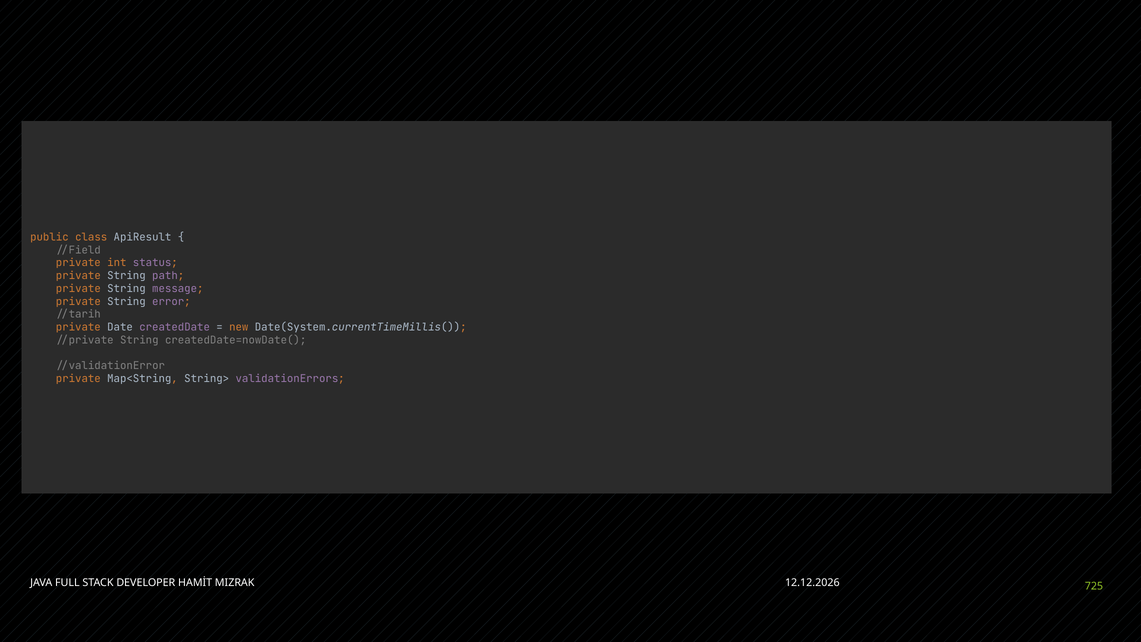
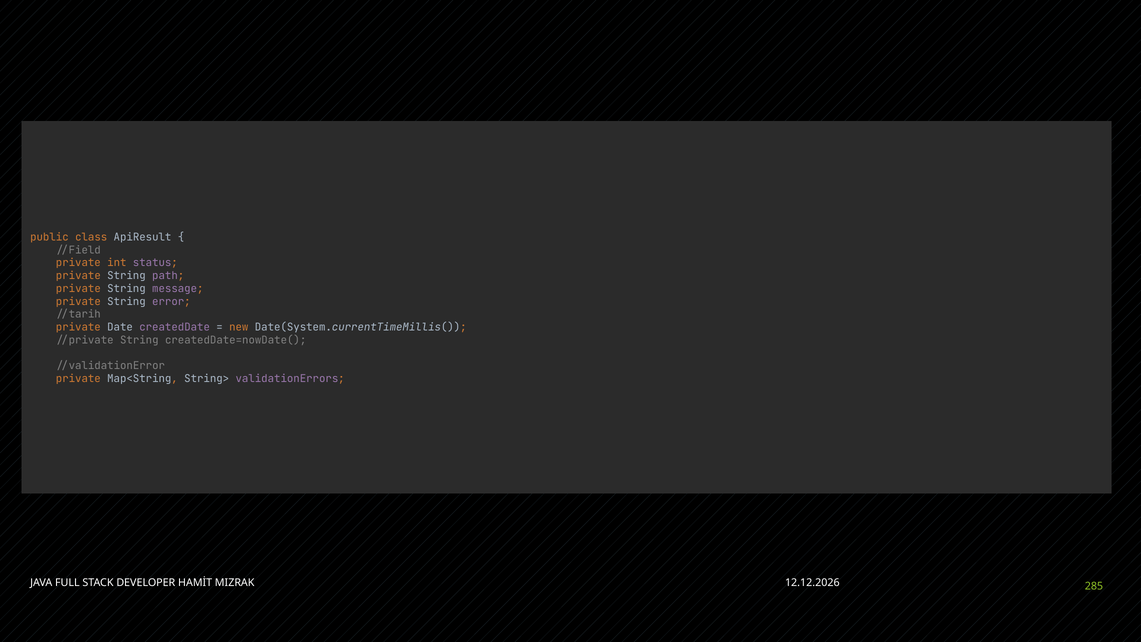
725: 725 -> 285 (1094, 586)
